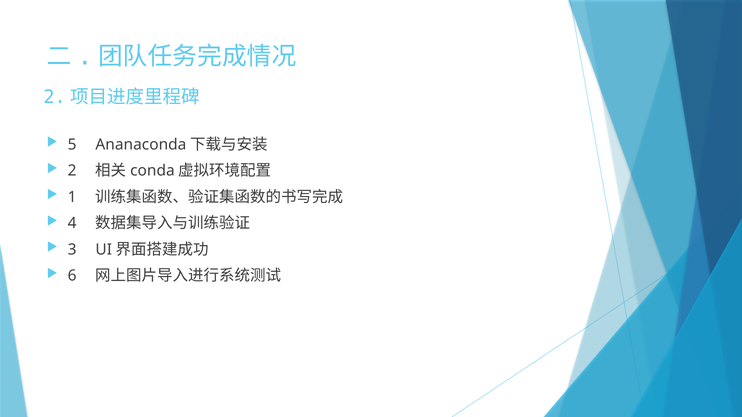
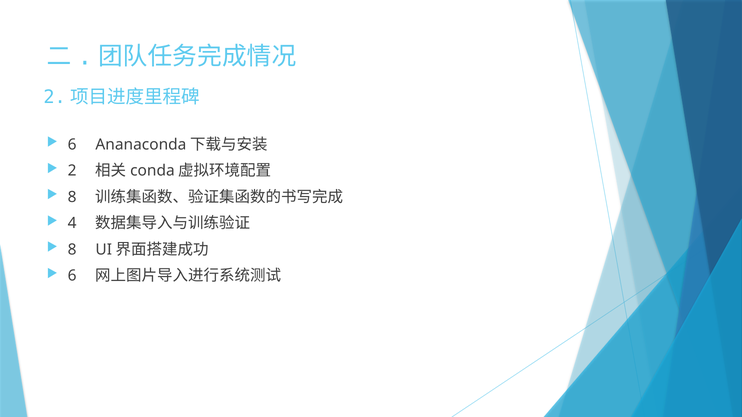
5: 5 -> 6 (72, 145)
1: 1 -> 8 (72, 197)
3: 3 -> 8 (72, 250)
